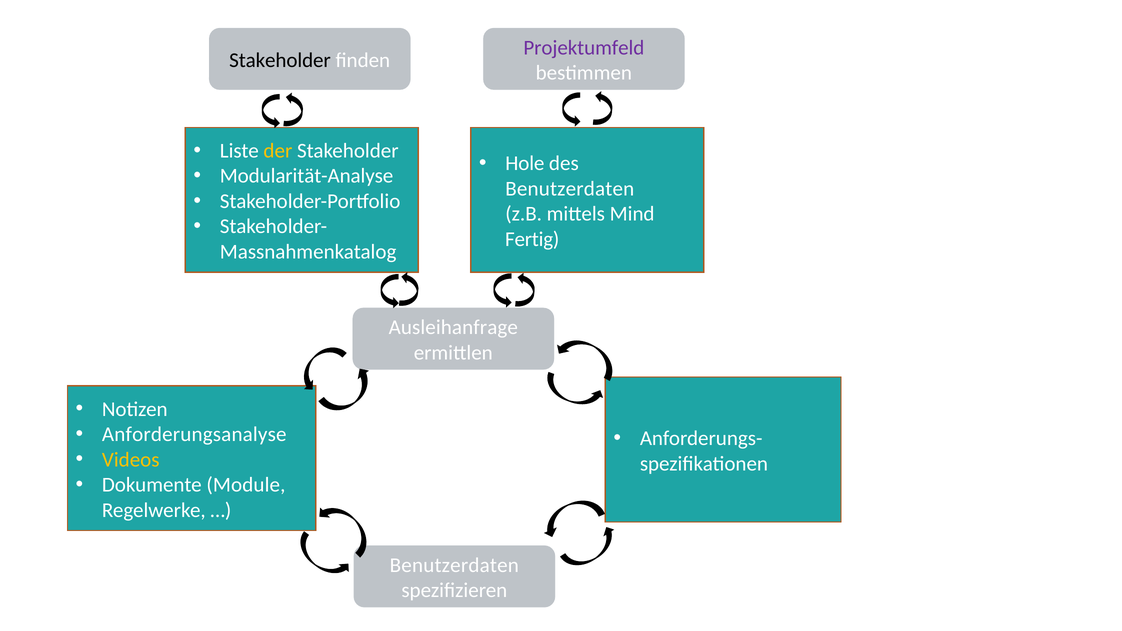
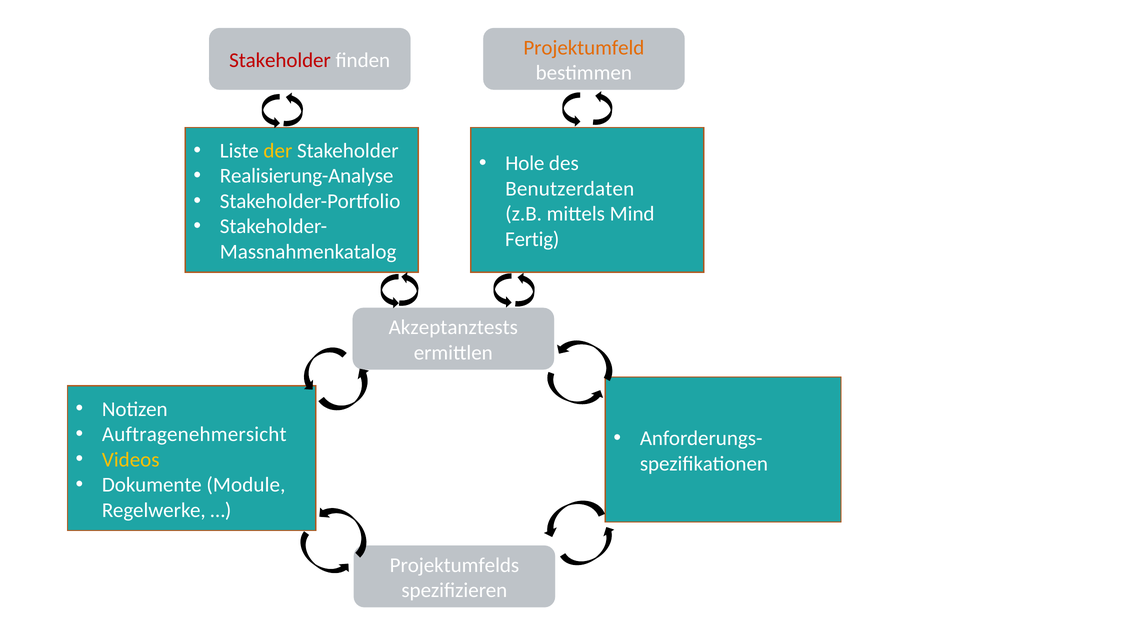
Projektumfeld colour: purple -> orange (584, 48)
Stakeholder colour: black -> red (280, 60)
Modularität-Analyse: Modularität-Analyse -> Realisierung-Analyse (307, 176)
Ausleihanfrage: Ausleihanfrage -> Akzeptanztests (453, 328)
Anforderungsanalyse: Anforderungsanalyse -> Auftragenehmersicht (194, 434)
Benutzerdaten: Benutzerdaten -> Projektumfelds (454, 565)
